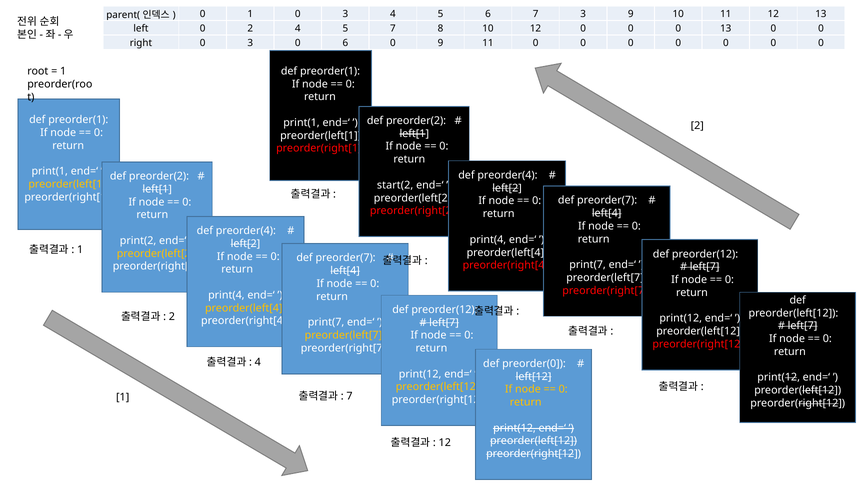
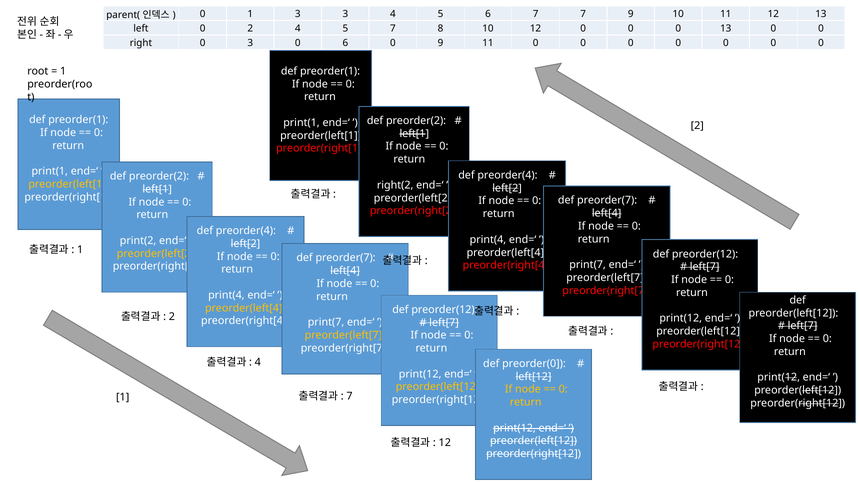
1 0: 0 -> 3 (298, 14)
7 3: 3 -> 7 (583, 14)
start(2: start(2 -> right(2 (395, 185)
